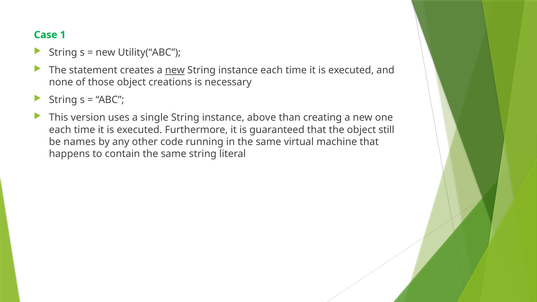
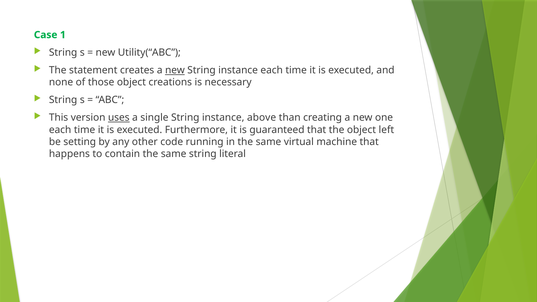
uses underline: none -> present (119, 118)
still: still -> left (386, 130)
names: names -> setting (80, 142)
